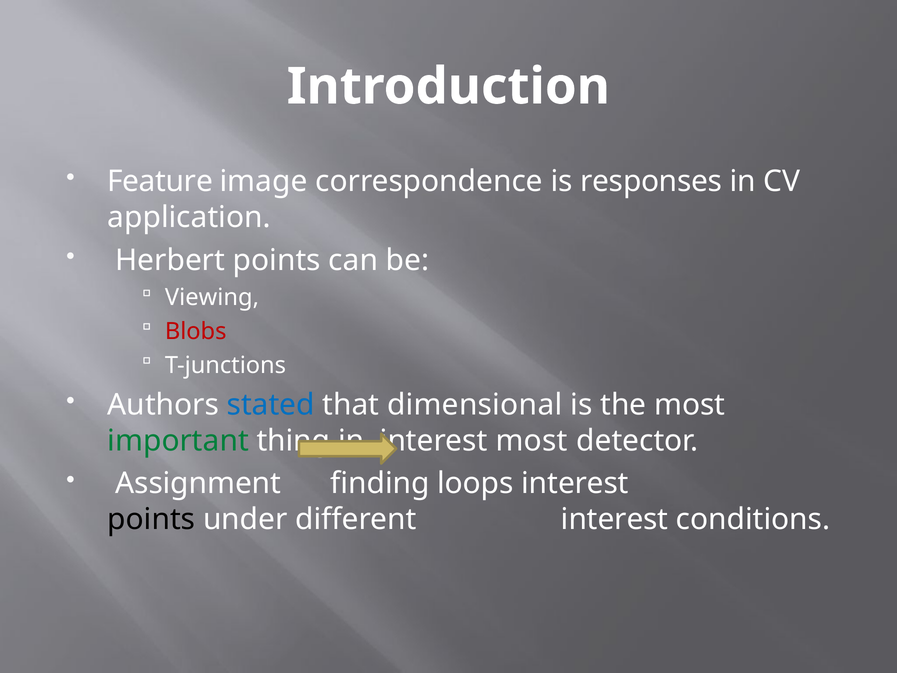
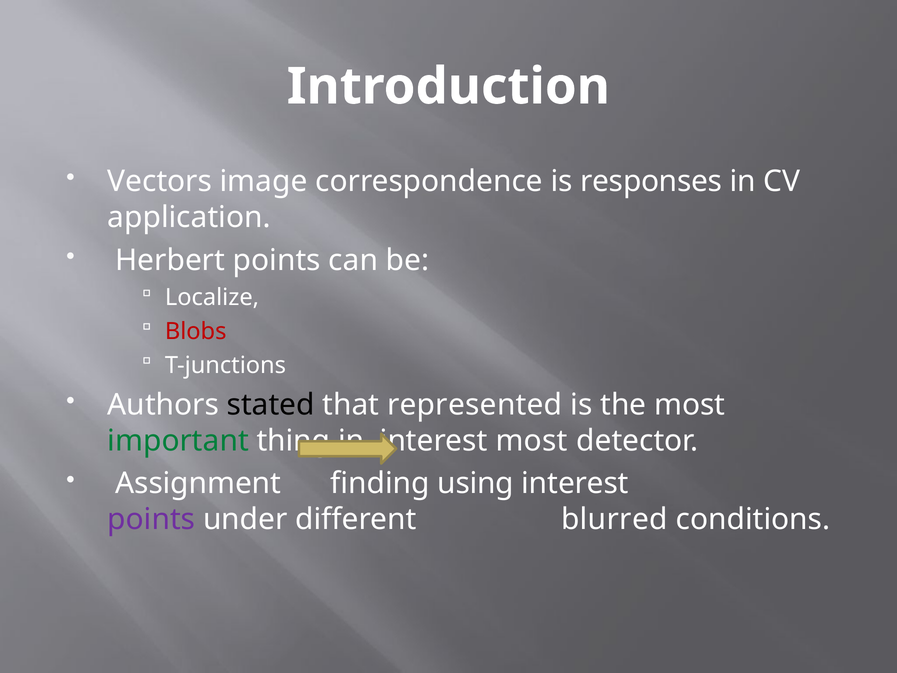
Feature: Feature -> Vectors (160, 181)
Viewing: Viewing -> Localize (212, 297)
stated colour: blue -> black (271, 405)
dimensional: dimensional -> represented (475, 405)
loops: loops -> using (476, 483)
points colour: black -> purple (151, 519)
different interest: interest -> blurred (614, 519)
